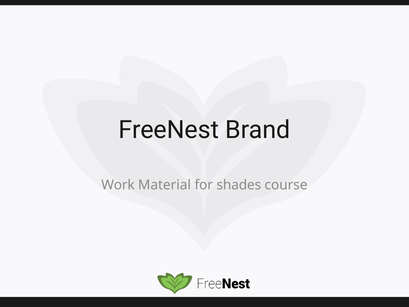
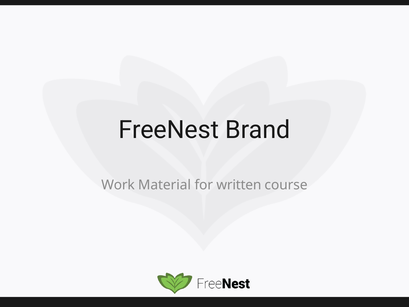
shades: shades -> written (239, 185)
